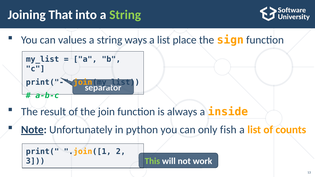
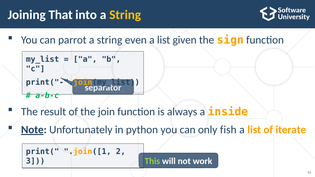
String colour: light green -> yellow (125, 15)
values: values -> parrot (72, 40)
ways: ways -> even (136, 40)
place: place -> given (185, 40)
counts: counts -> iterate (291, 130)
